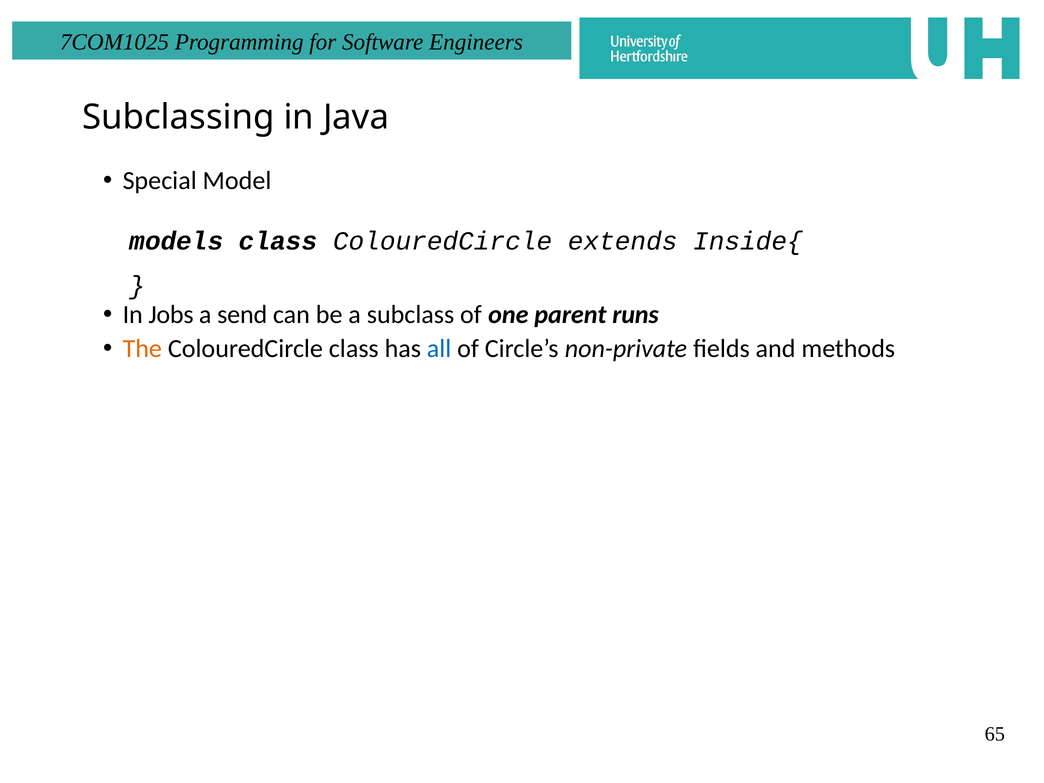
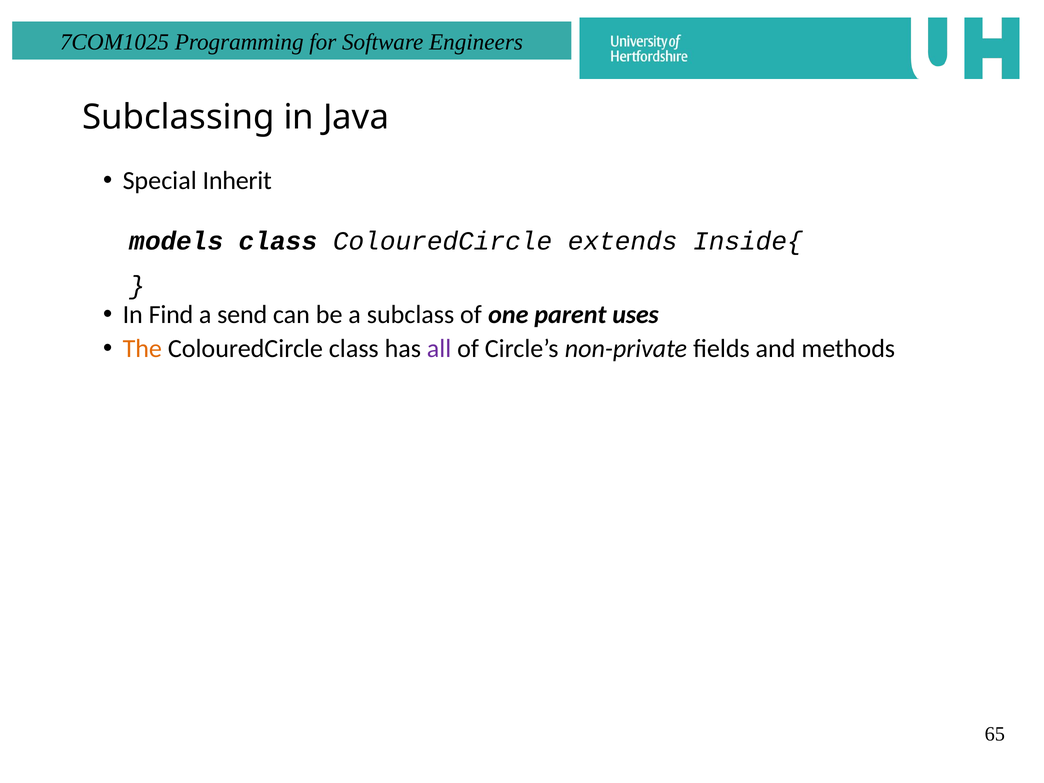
Model: Model -> Inherit (237, 180)
Jobs: Jobs -> Find (171, 315)
runs: runs -> uses (636, 315)
all colour: blue -> purple (439, 348)
